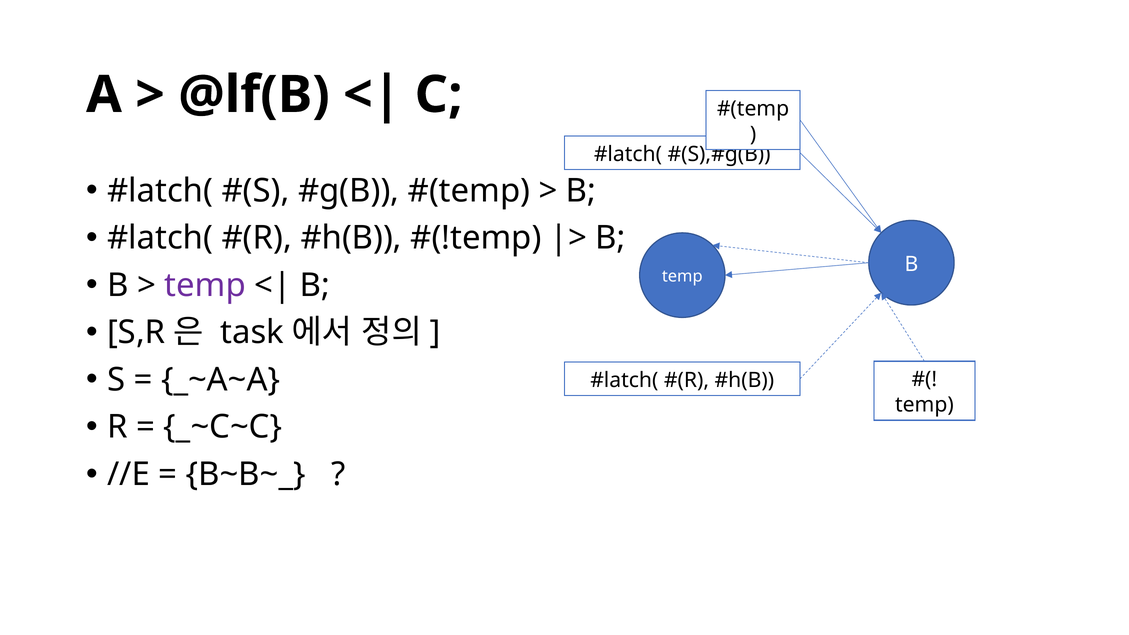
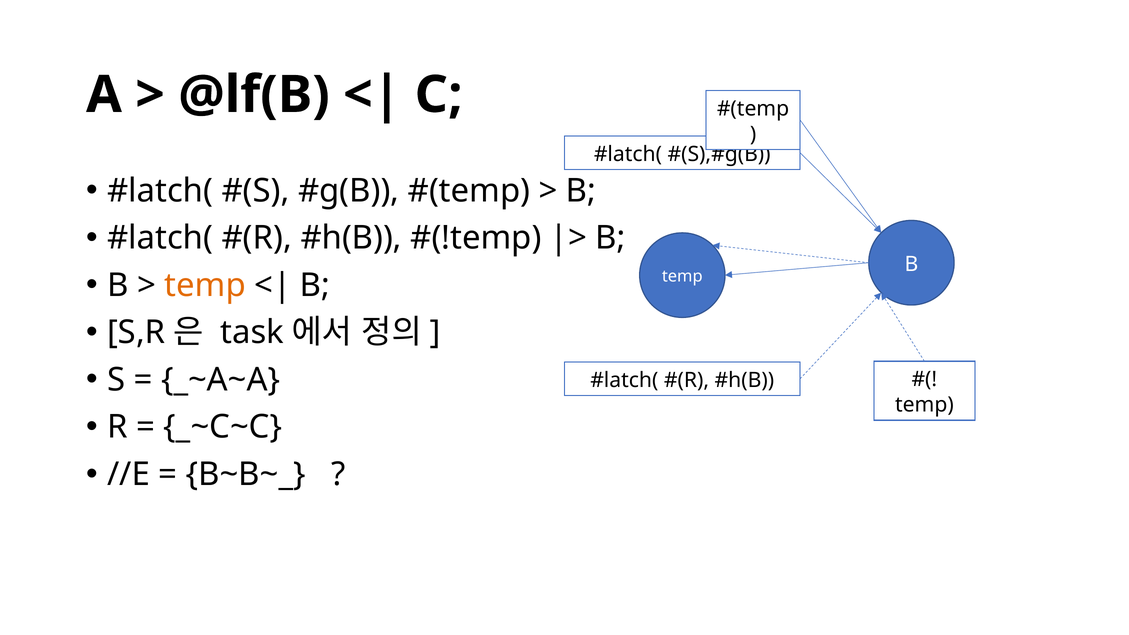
temp colour: purple -> orange (205, 285)
